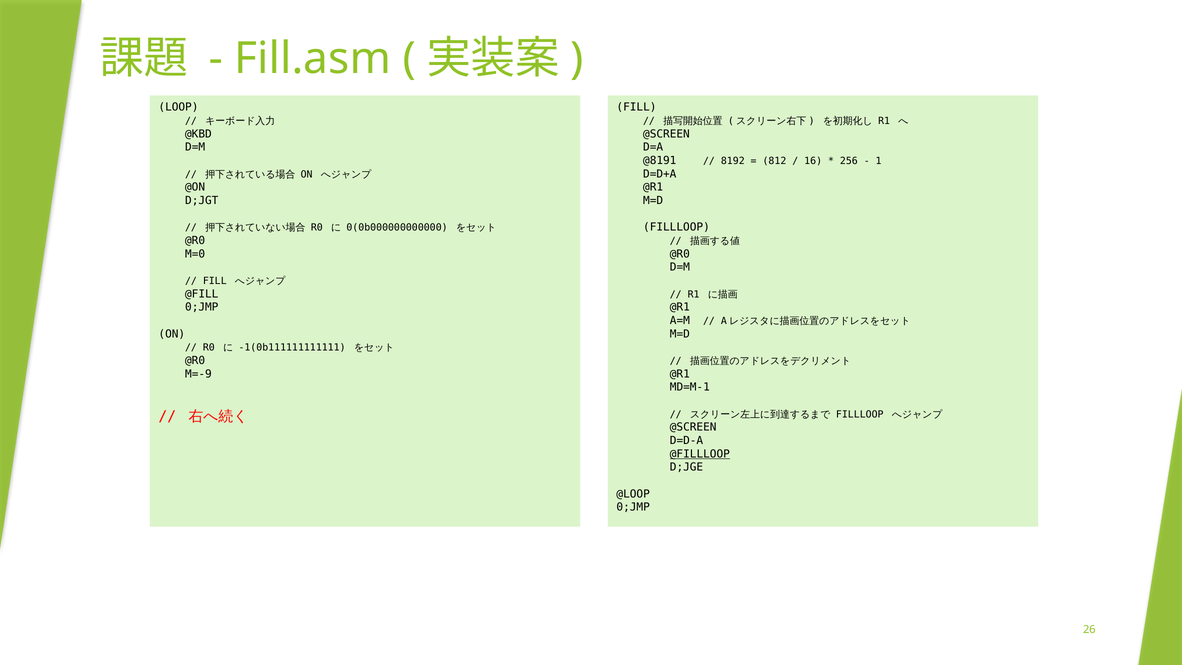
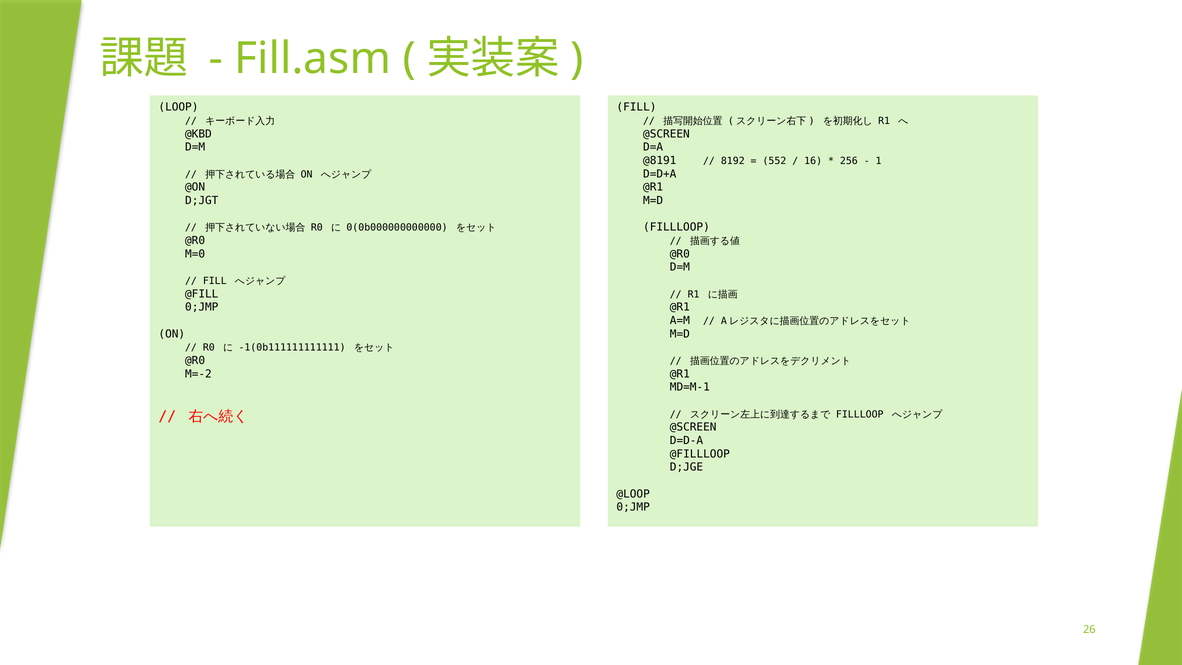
812: 812 -> 552 (774, 161)
M=-9: M=-9 -> M=-2 (198, 374)
@FILLLOOP underline: present -> none (700, 454)
